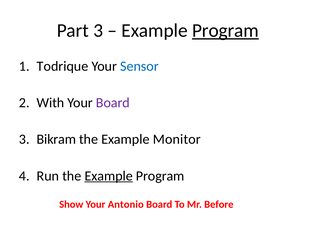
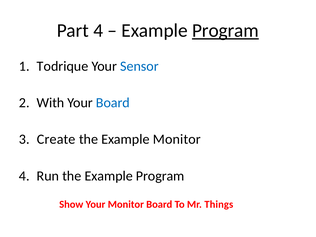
Part 3: 3 -> 4 (98, 31)
Board colour: purple -> blue (113, 103)
Bikram: Bikram -> Create (56, 139)
Example underline: present -> none (109, 176)
Your Antonio: Antonio -> Monitor (126, 204)
Before: Before -> Things (219, 204)
